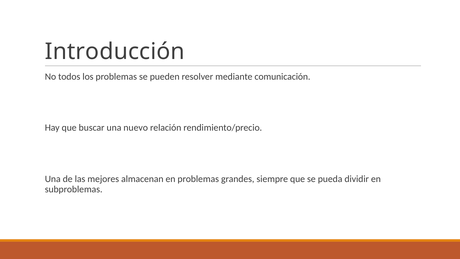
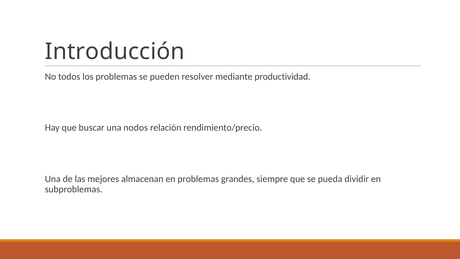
comunicación: comunicación -> productividad (282, 76)
nuevo: nuevo -> nodos (136, 128)
